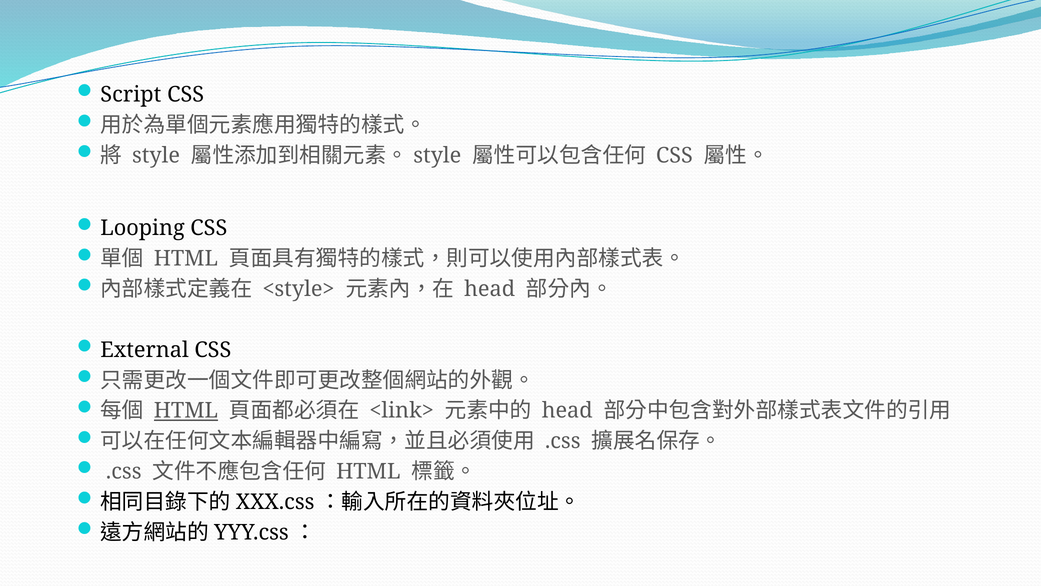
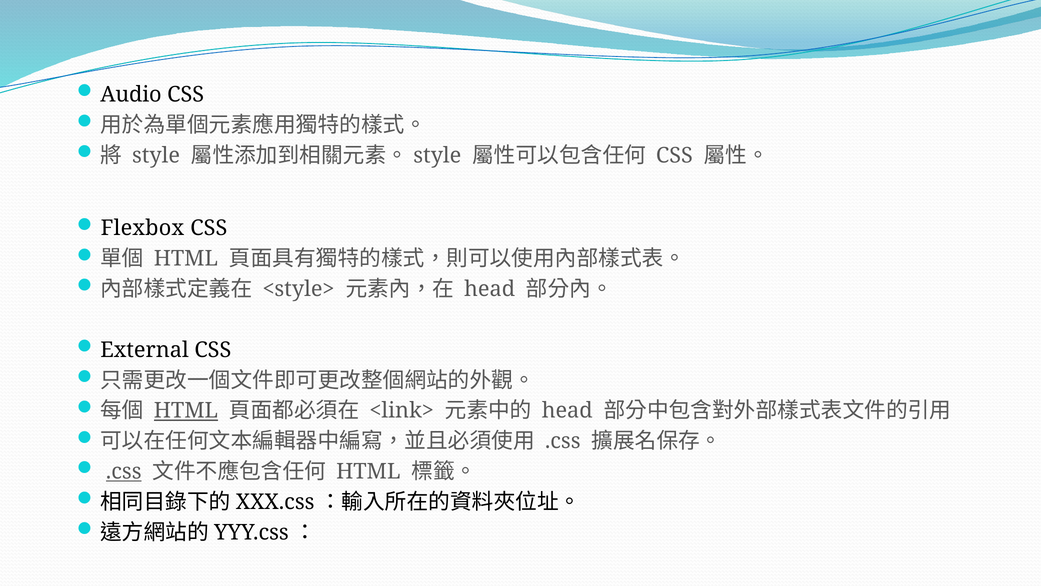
Script: Script -> Audio (131, 94)
Looping: Looping -> Flexbox (142, 228)
.css underline: none -> present (124, 471)
